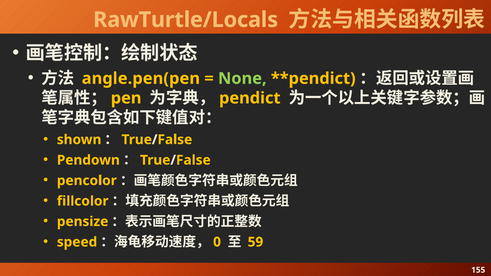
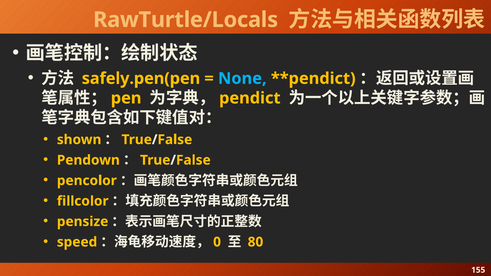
angle.pen(pen: angle.pen(pen -> safely.pen(pen (141, 79)
None colour: light green -> light blue (242, 79)
59: 59 -> 80 (255, 242)
